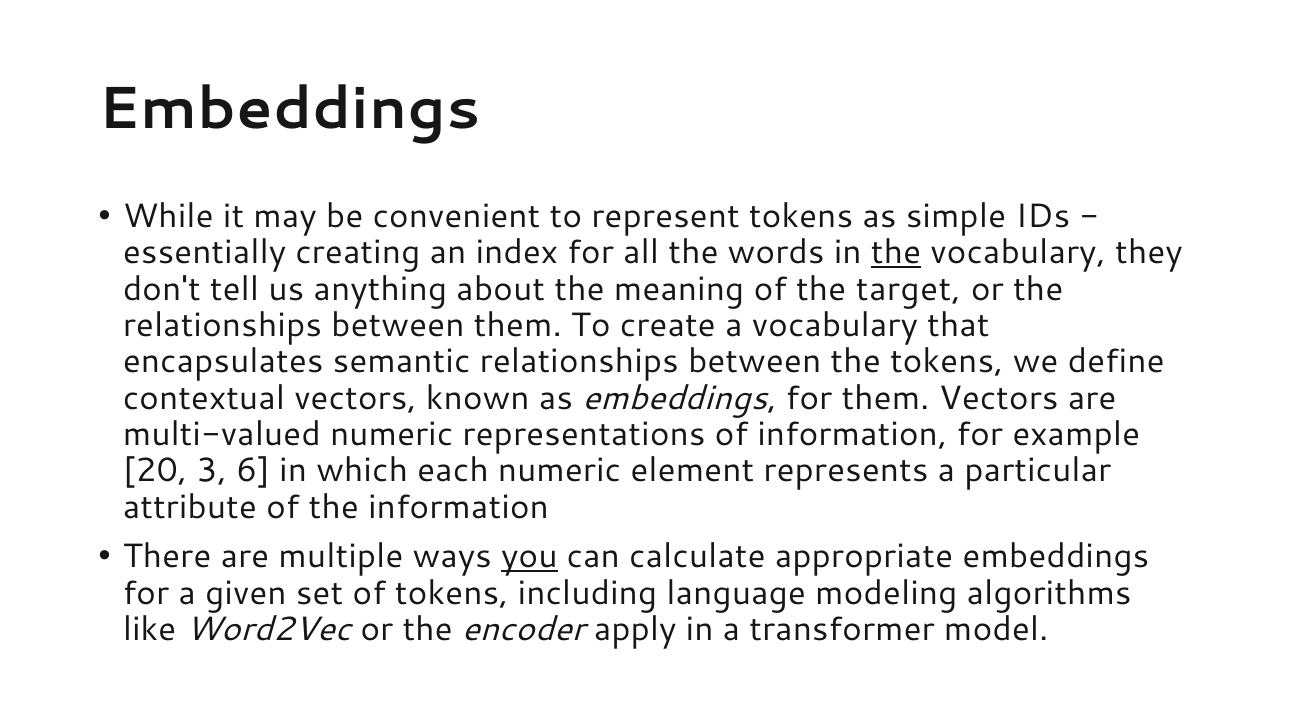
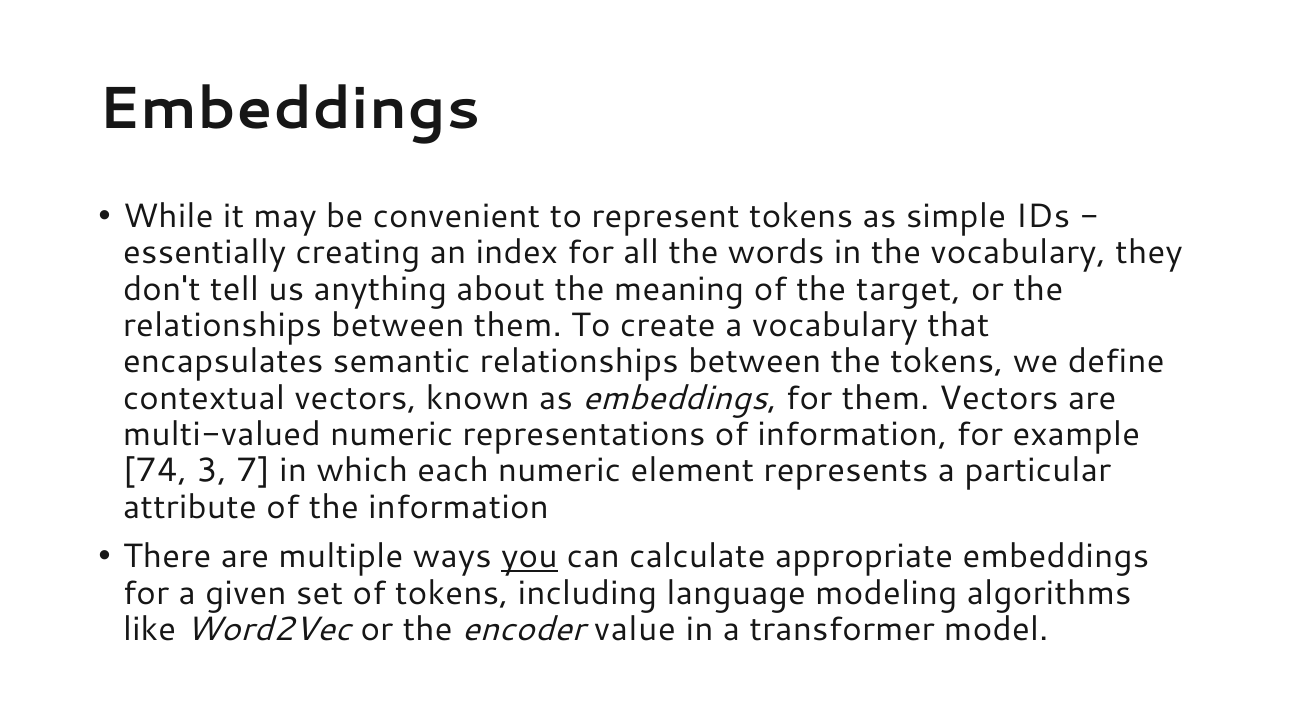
the underline: present -> none (896, 253)
20: 20 -> 74 (155, 471)
6: 6 -> 7 (253, 471)
apply: apply -> value (635, 630)
